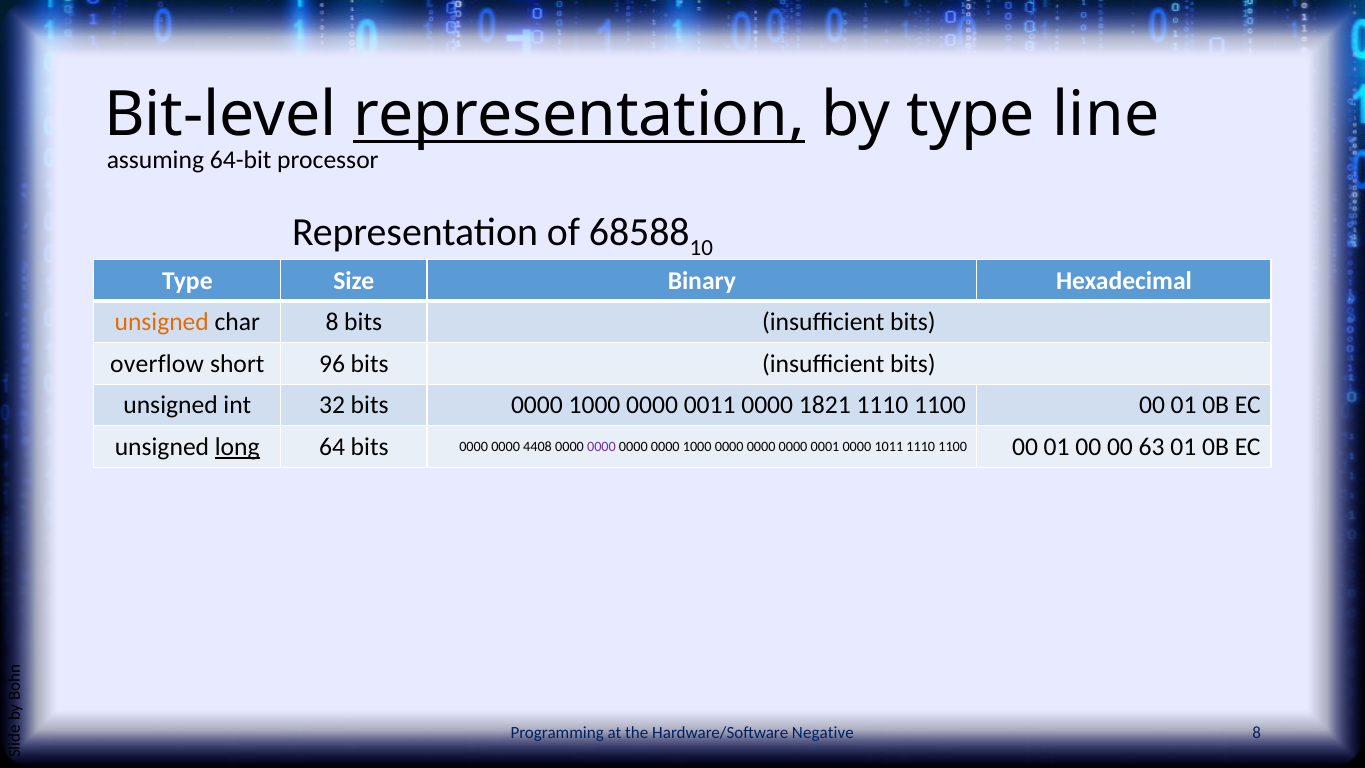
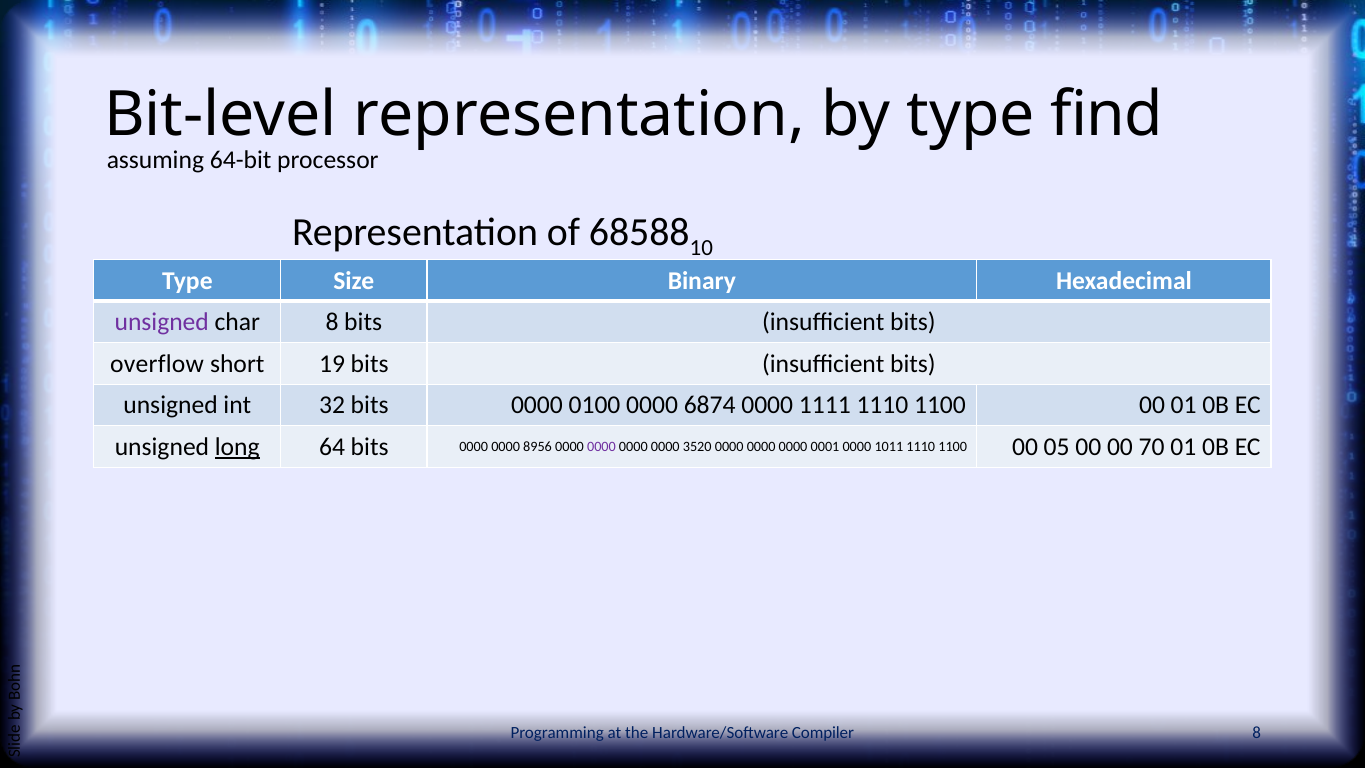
representation underline: present -> none (579, 115)
line: line -> find (1107, 115)
unsigned colour: orange -> purple (162, 322)
96: 96 -> 19 (332, 364)
bits 0000 1000: 1000 -> 0100 (595, 405)
0011: 0011 -> 6874 (710, 405)
1821: 1821 -> 1111 (825, 405)
4408: 4408 -> 8956 (538, 447)
0000 0000 1000: 1000 -> 3520 (697, 447)
01: 01 -> 05 (1057, 447)
63: 63 -> 70 (1152, 447)
Negative: Negative -> Compiler (823, 733)
